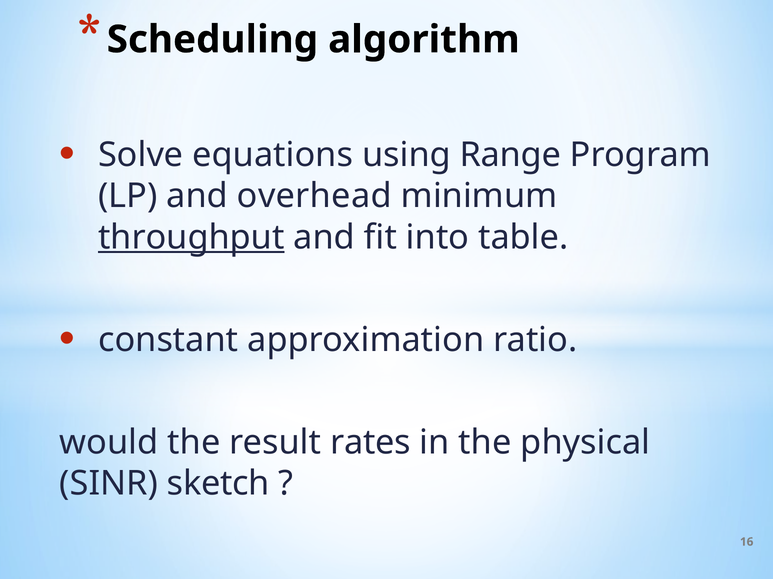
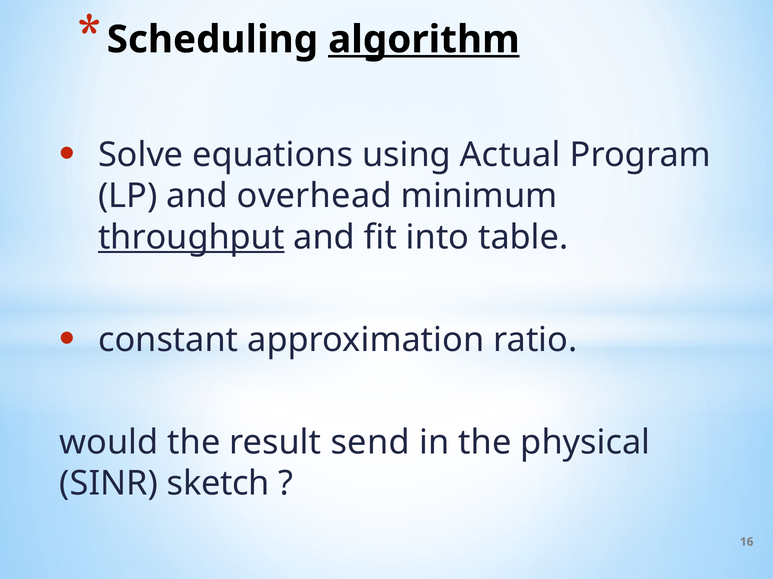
algorithm underline: none -> present (424, 40)
Range: Range -> Actual (510, 155)
rates: rates -> send (370, 443)
